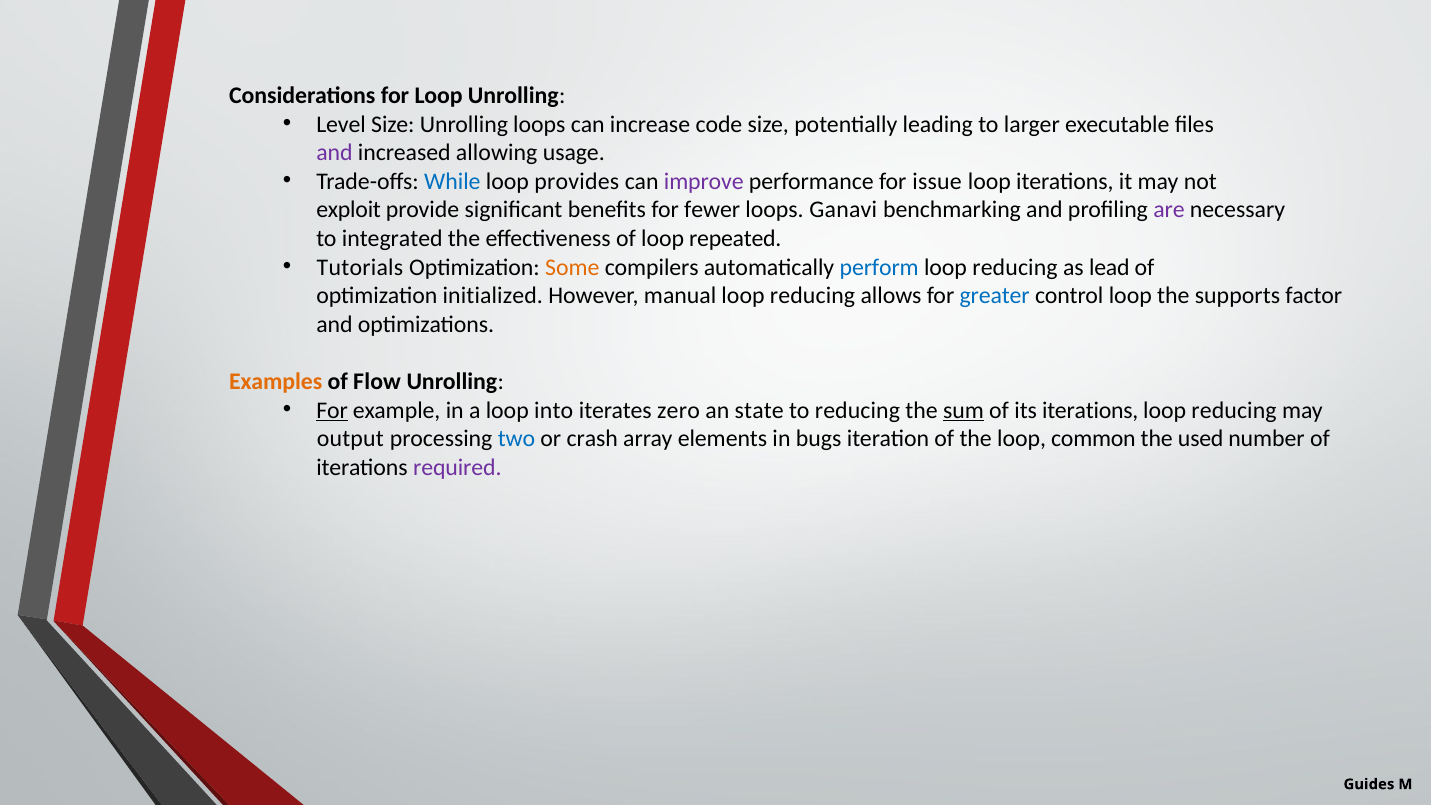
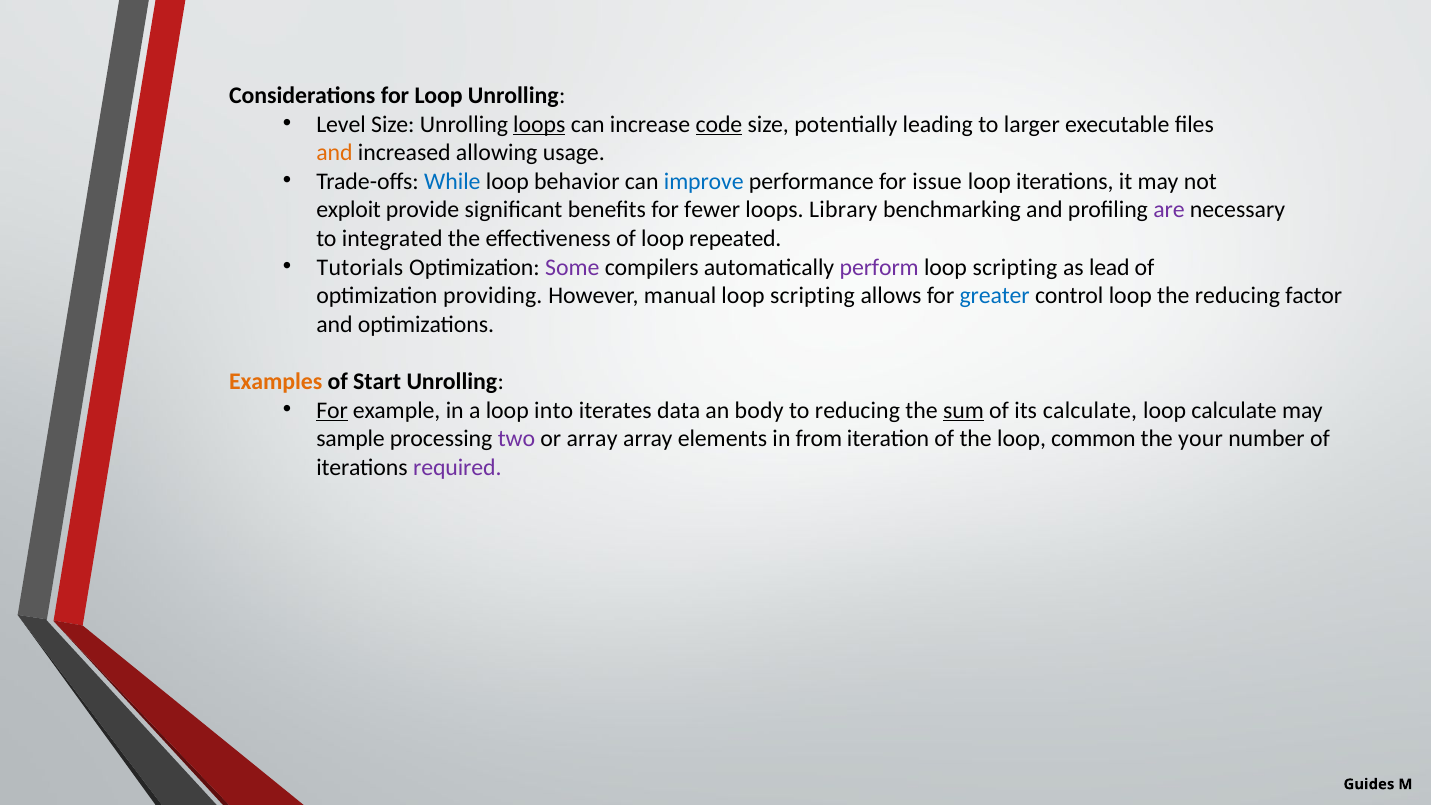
loops underline: none -> present (539, 124)
code underline: none -> present (719, 124)
and colour: purple -> orange (334, 153)
provides: provides -> behavior (577, 181)
improve colour: purple -> blue (704, 181)
Ganavi: Ganavi -> Library (843, 210)
Some colour: orange -> purple (572, 267)
perform colour: blue -> purple (879, 267)
reducing: reducing -> scripting (1015, 267)
initialized: initialized -> providing (493, 296)
manual loop reducing: reducing -> scripting (812, 296)
the supports: supports -> reducing (1237, 296)
Flow: Flow -> Start (377, 382)
zero: zero -> data (679, 410)
state: state -> body (759, 410)
its iterations: iterations -> calculate (1090, 410)
reducing: reducing -> calculate (1234, 410)
output: output -> sample (351, 439)
two colour: blue -> purple (516, 439)
or crash: crash -> array (592, 439)
bugs: bugs -> from (819, 439)
used: used -> your (1201, 439)
